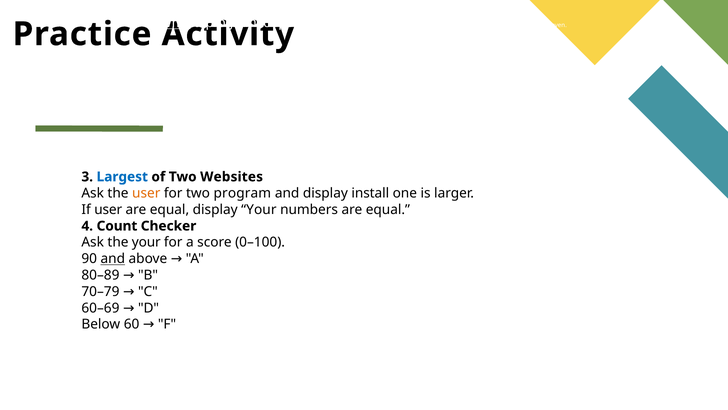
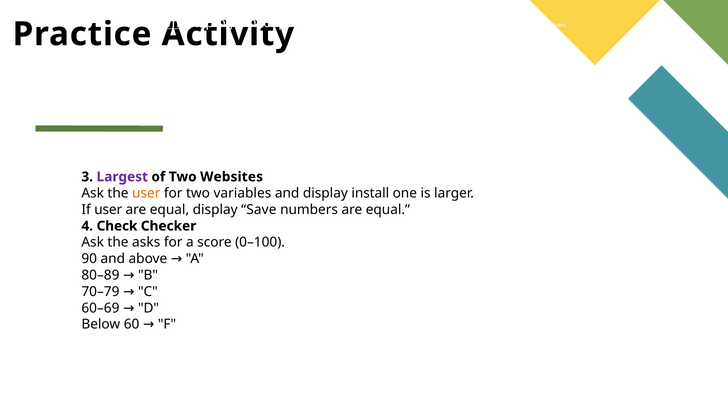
Largest colour: blue -> purple (122, 177)
two program: program -> variables (242, 193)
display Your: Your -> Save (259, 209)
4 Count: Count -> Check (117, 226)
the your: your -> asks (146, 242)
and underline: present -> none (113, 258)
